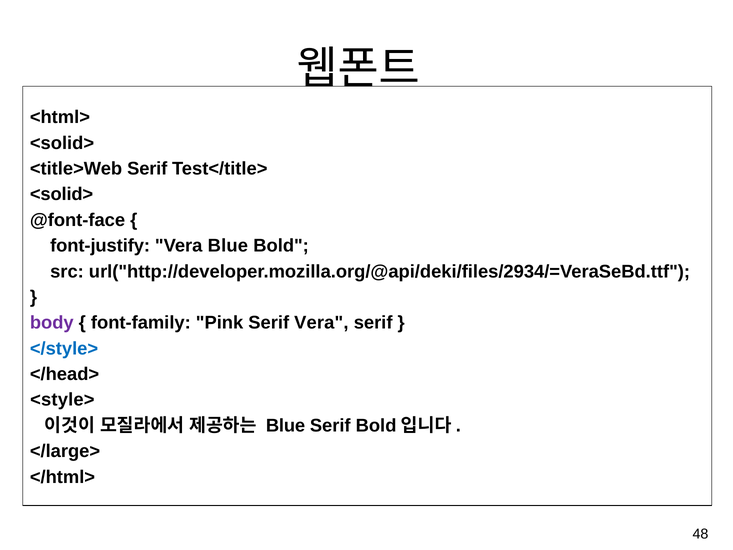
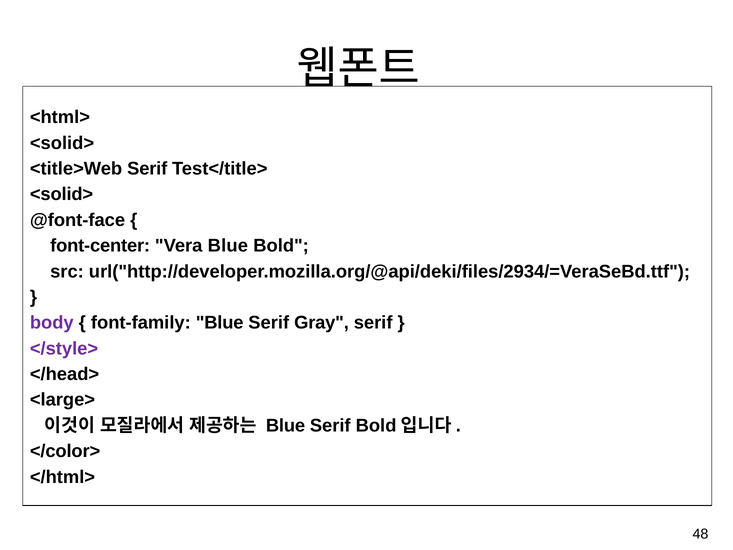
font-justify: font-justify -> font-center (100, 246)
font-family Pink: Pink -> Blue (220, 323)
Serif Vera: Vera -> Gray (322, 323)
</style> colour: blue -> purple (64, 348)
<style>: <style> -> <large> (62, 400)
</large>: </large> -> </color> (65, 451)
